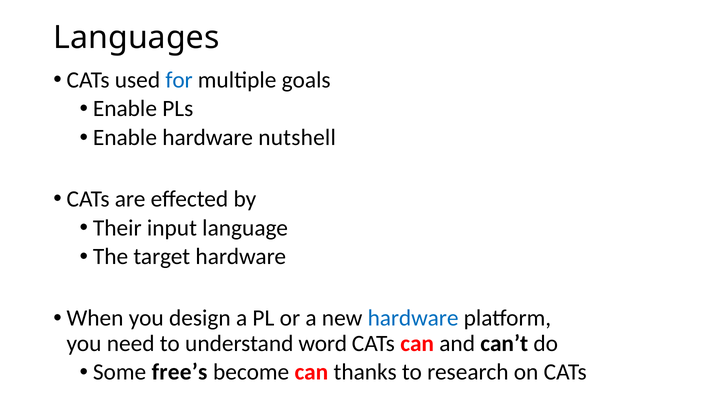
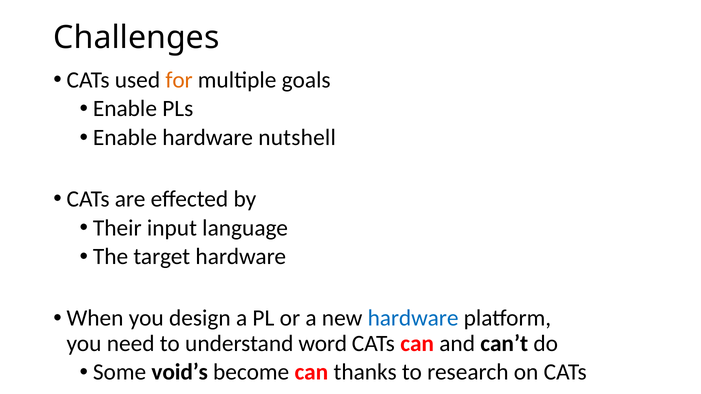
Languages: Languages -> Challenges (136, 38)
for colour: blue -> orange (179, 80)
free’s: free’s -> void’s (180, 373)
